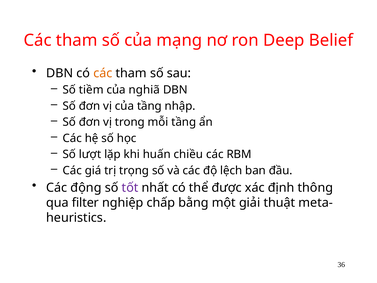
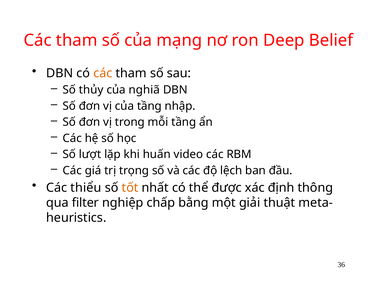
tiềm: tiềm -> thủy (91, 90)
chiều: chiều -> video (188, 154)
động: động -> thiểu (86, 187)
tốt colour: purple -> orange (130, 187)
